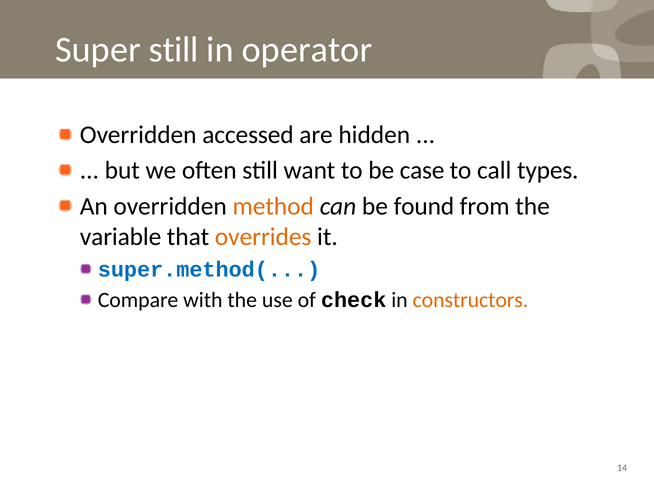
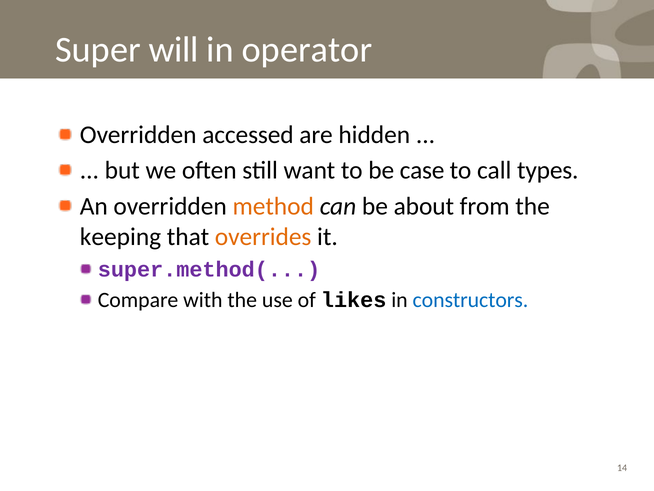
Super still: still -> will (174, 50)
found: found -> about (424, 206)
variable: variable -> keeping (121, 237)
super.method( colour: blue -> purple (209, 269)
check: check -> likes (354, 300)
constructors colour: orange -> blue (470, 300)
